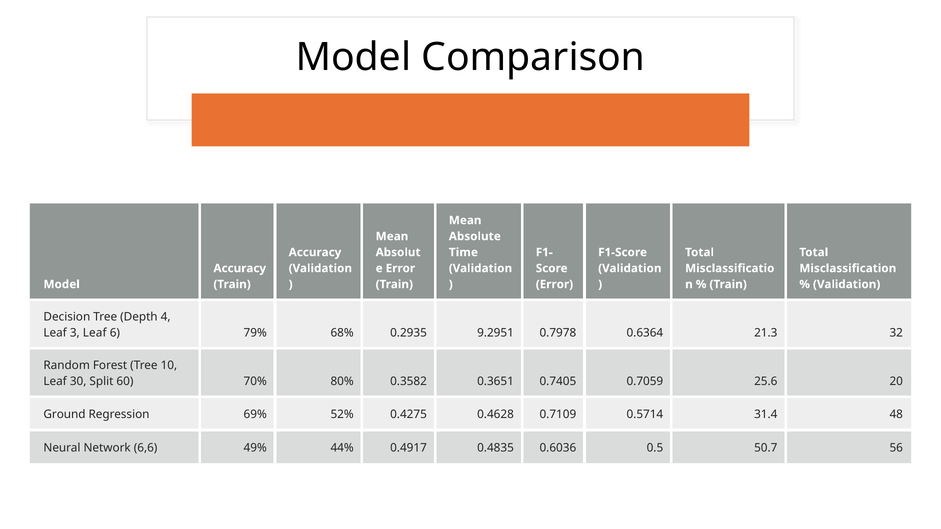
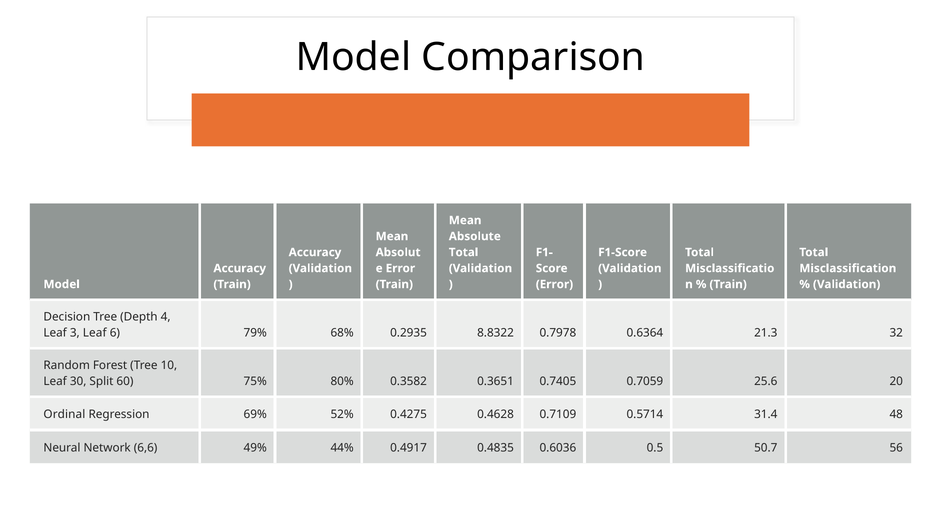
Time: Time -> Total (464, 252)
9.2951: 9.2951 -> 8.8322 (496, 333)
70%: 70% -> 75% (255, 381)
Ground: Ground -> Ordinal (64, 415)
